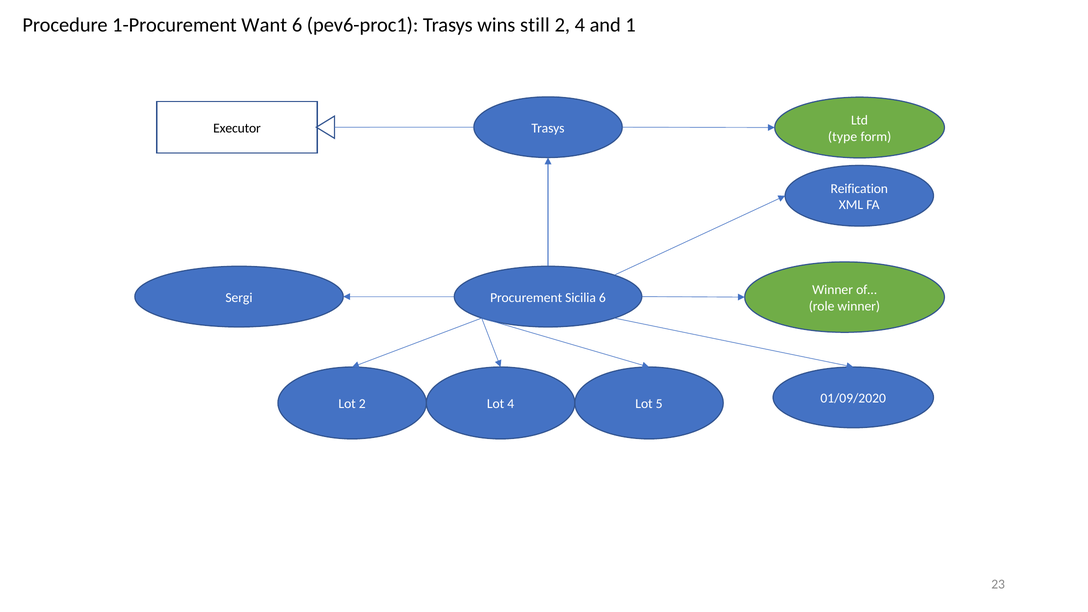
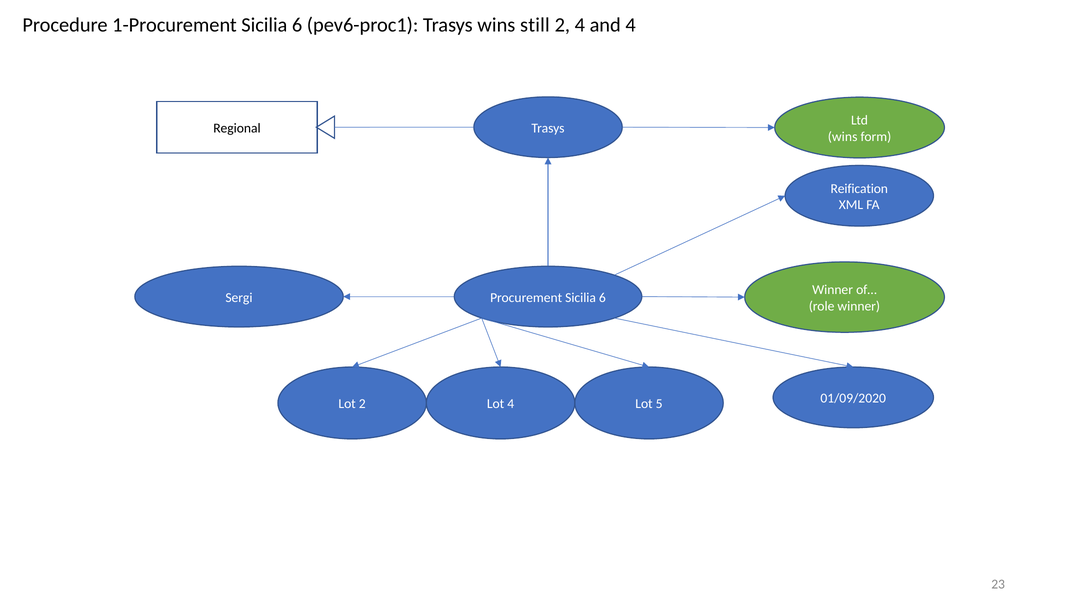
1-Procurement Want: Want -> Sicilia (264, 25)
and 1: 1 -> 4 (631, 25)
Executor: Executor -> Regional (237, 128)
type: type -> wins (843, 137)
